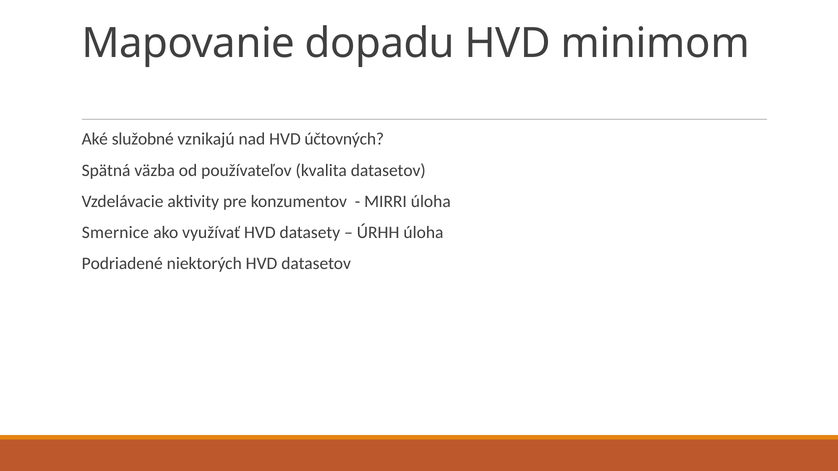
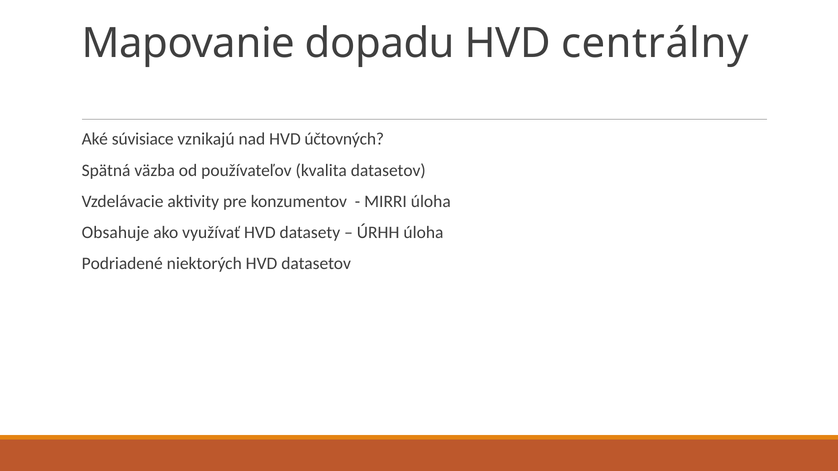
minimom: minimom -> centrálny (655, 44)
služobné: služobné -> súvisiace (143, 139)
Smernice: Smernice -> Obsahuje (116, 233)
